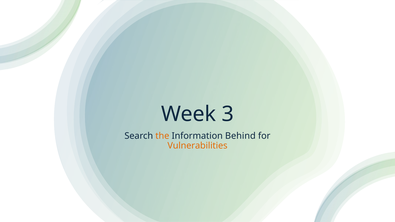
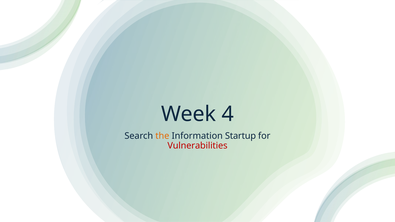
3: 3 -> 4 (228, 114)
Behind: Behind -> Startup (240, 136)
Vulnerabilities colour: orange -> red (197, 146)
